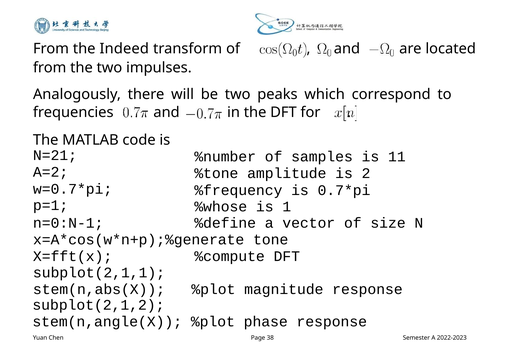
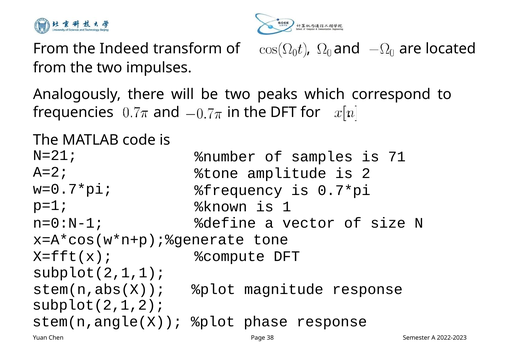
11: 11 -> 71 (397, 157)
%whose: %whose -> %known (221, 207)
